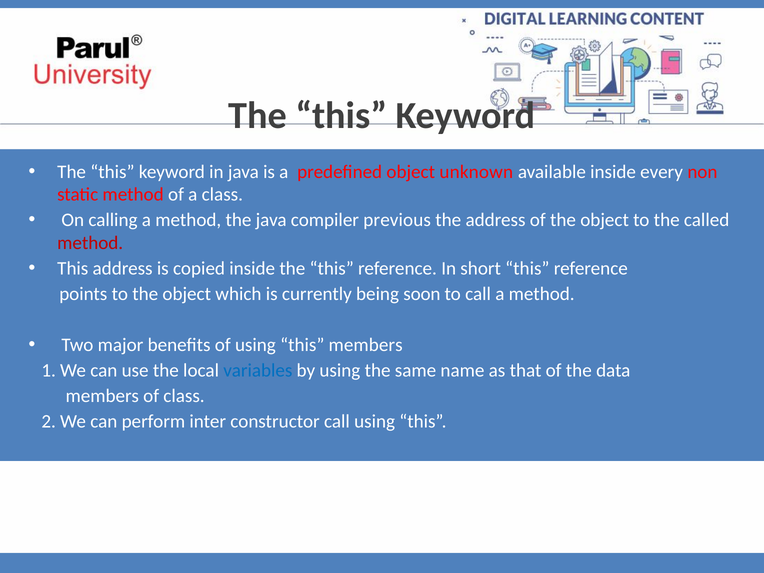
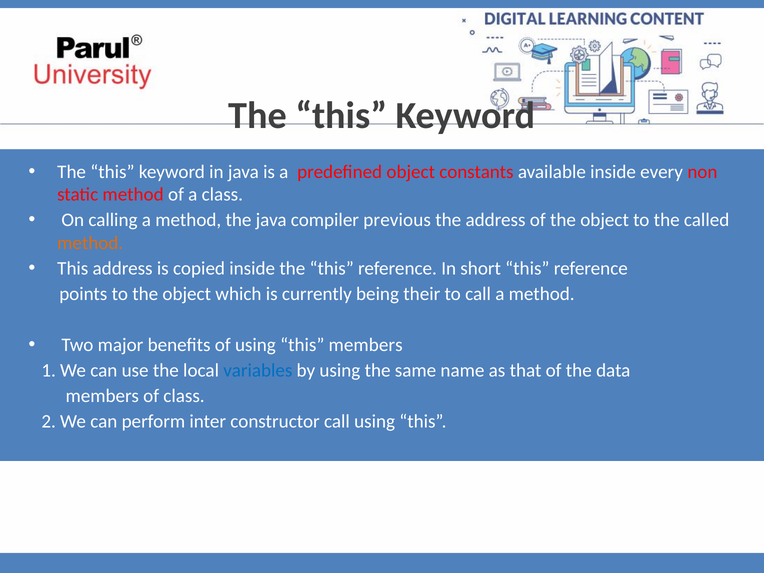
unknown: unknown -> constants (476, 172)
method colour: red -> orange (90, 243)
soon: soon -> their (422, 294)
